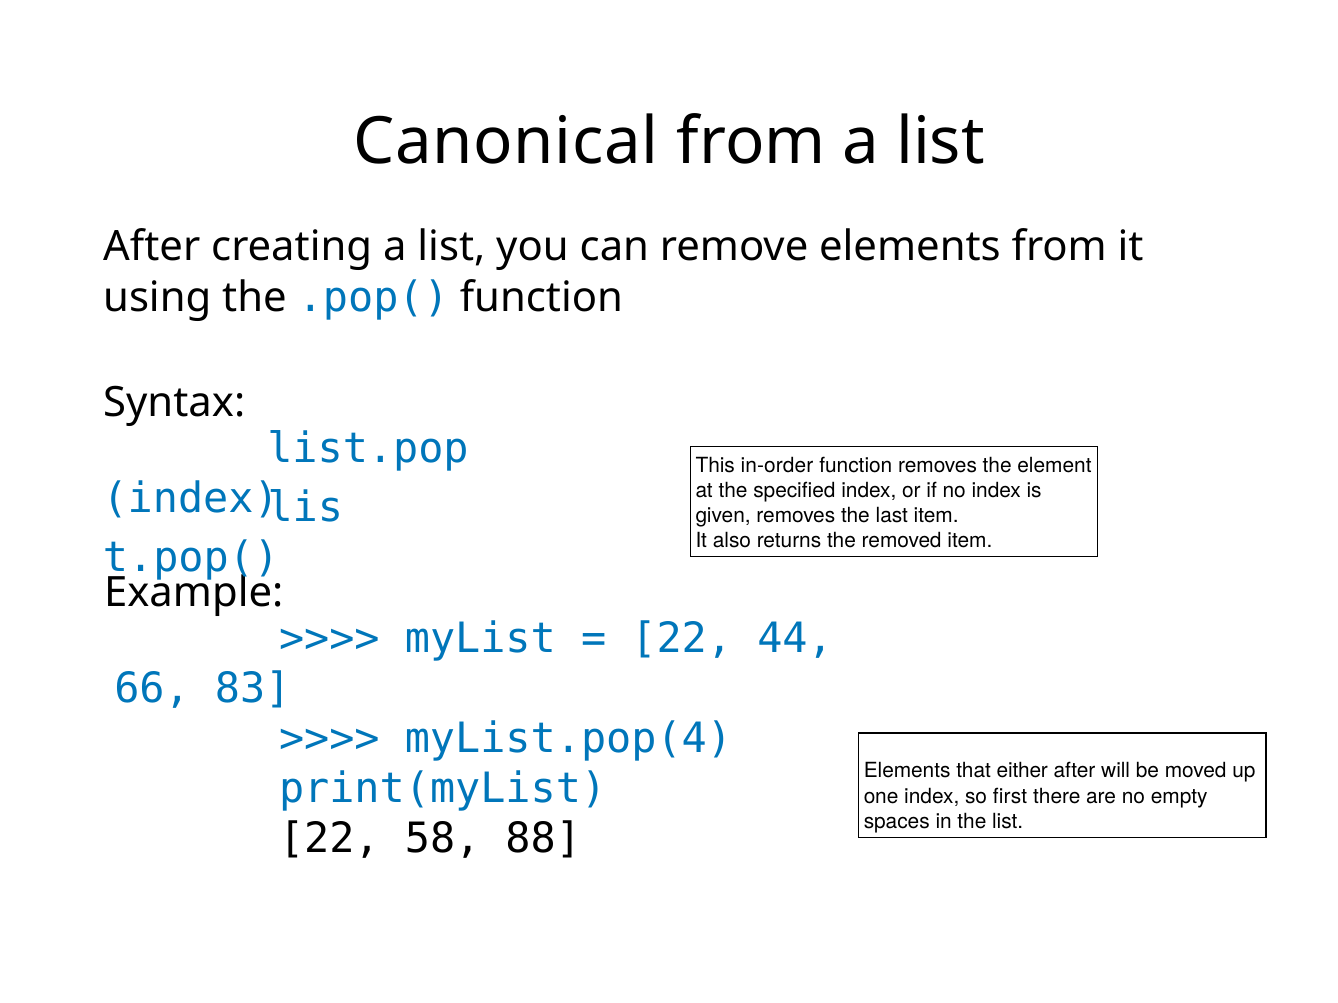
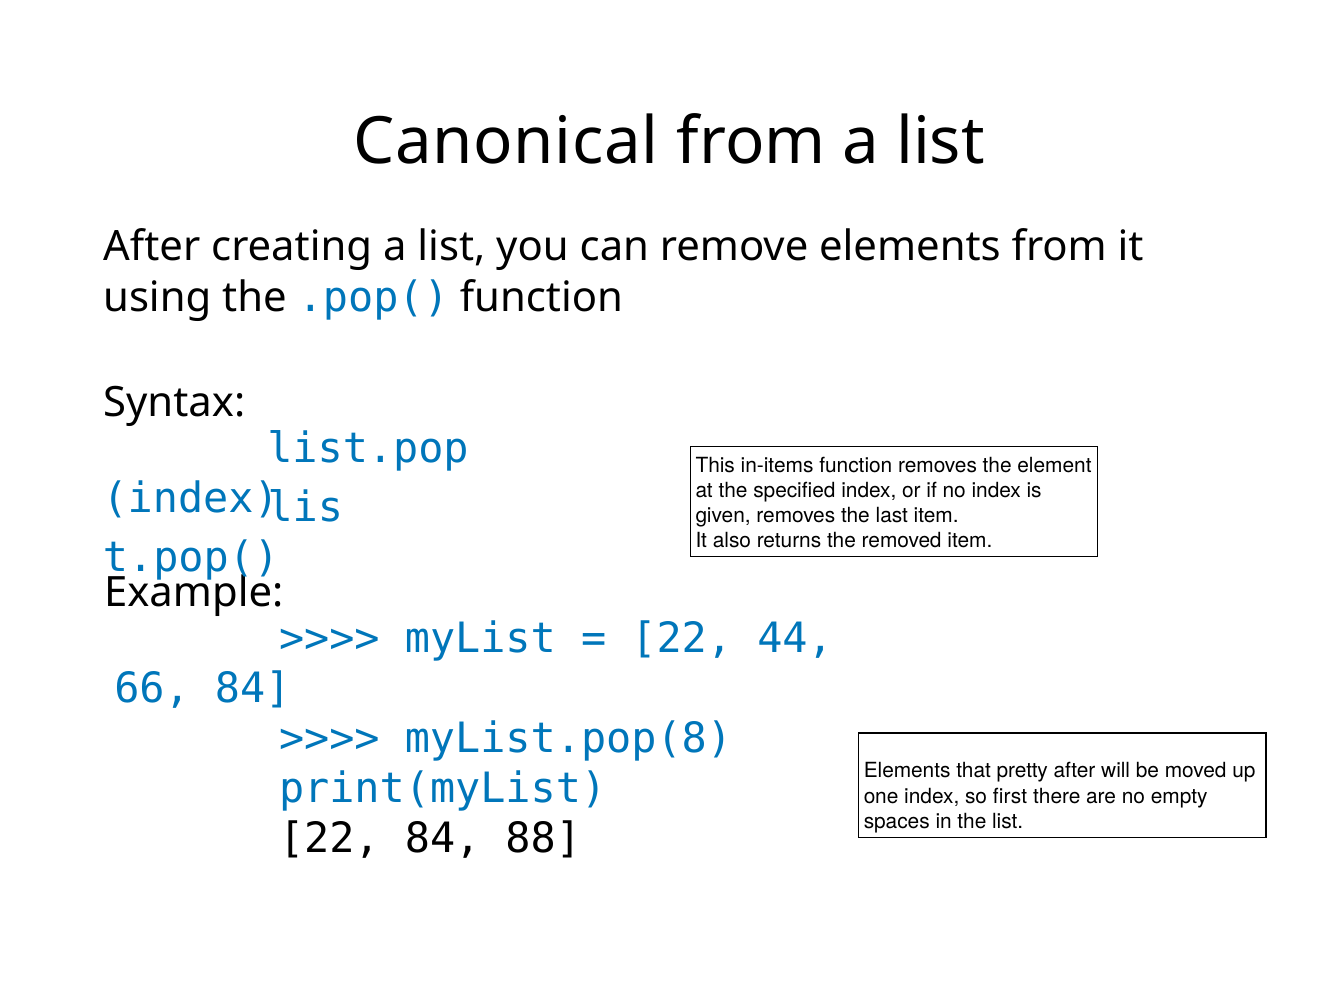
in-order: in-order -> in-items (777, 466)
66 83: 83 -> 84 (253, 689)
myList.pop(4: myList.pop(4 -> myList.pop(8 (568, 739)
either: either -> pretty (1022, 771)
22 58: 58 -> 84 (443, 839)
